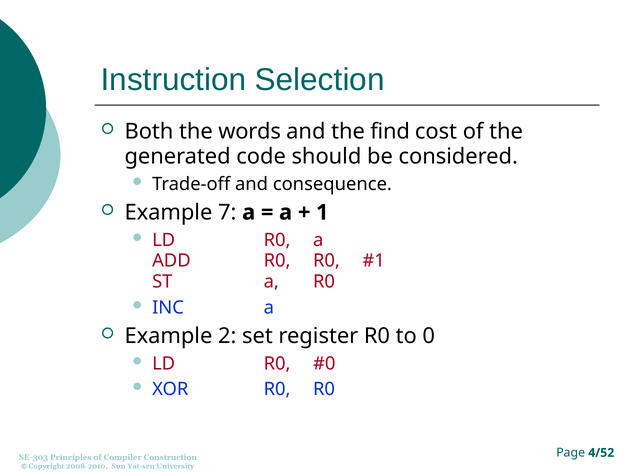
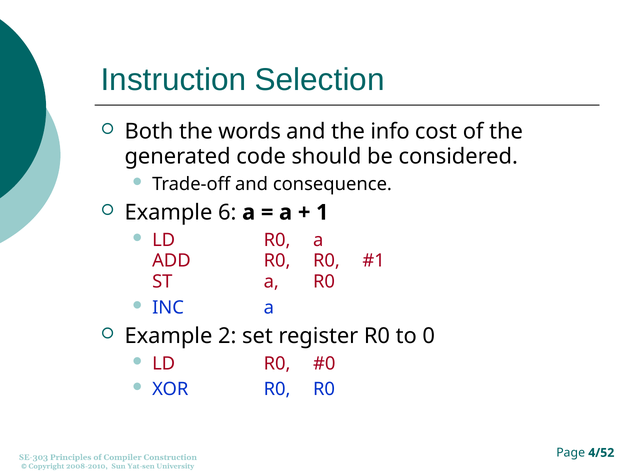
find: find -> info (390, 132)
7: 7 -> 6 (227, 213)
